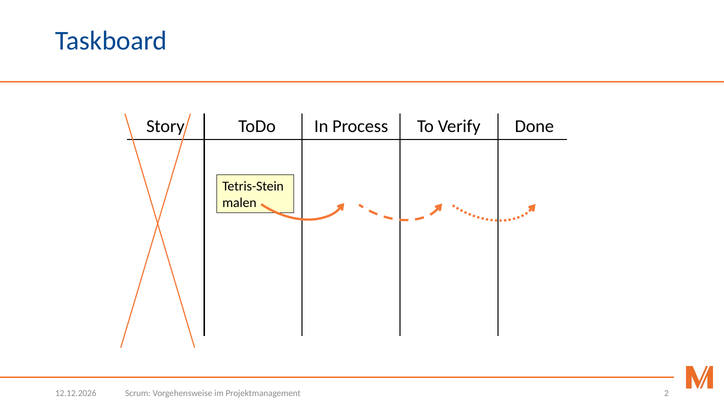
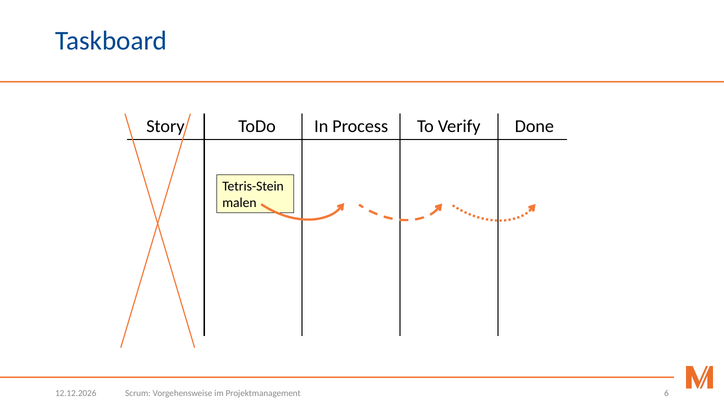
2: 2 -> 6 (666, 393)
